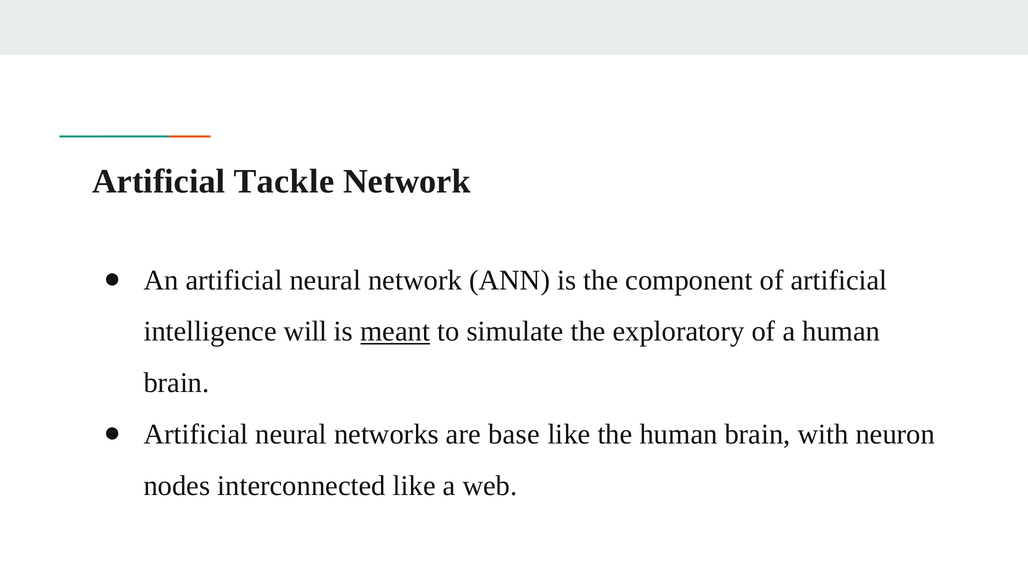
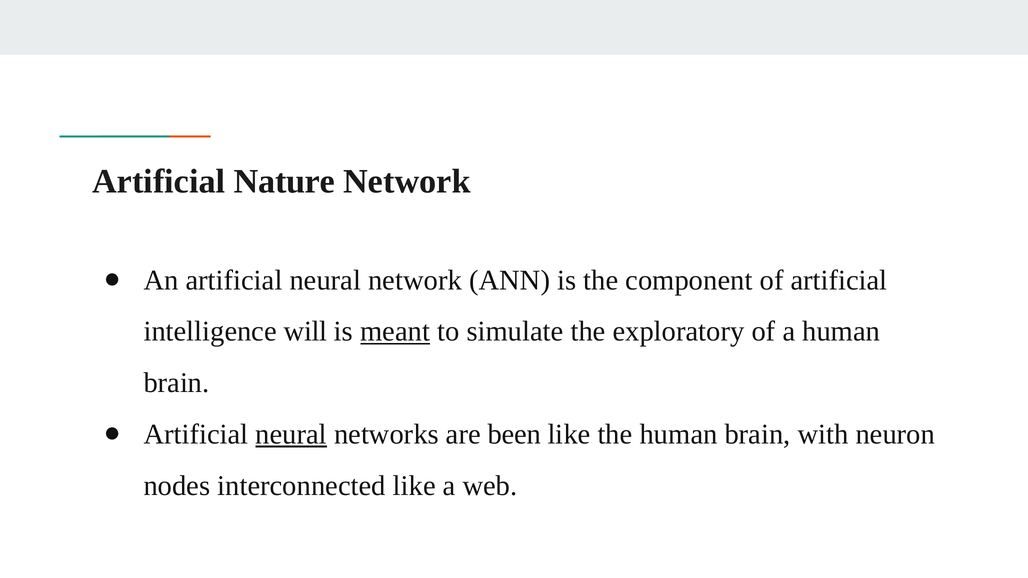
Tackle: Tackle -> Nature (284, 181)
neural underline: none -> present (291, 434)
base: base -> been (514, 434)
